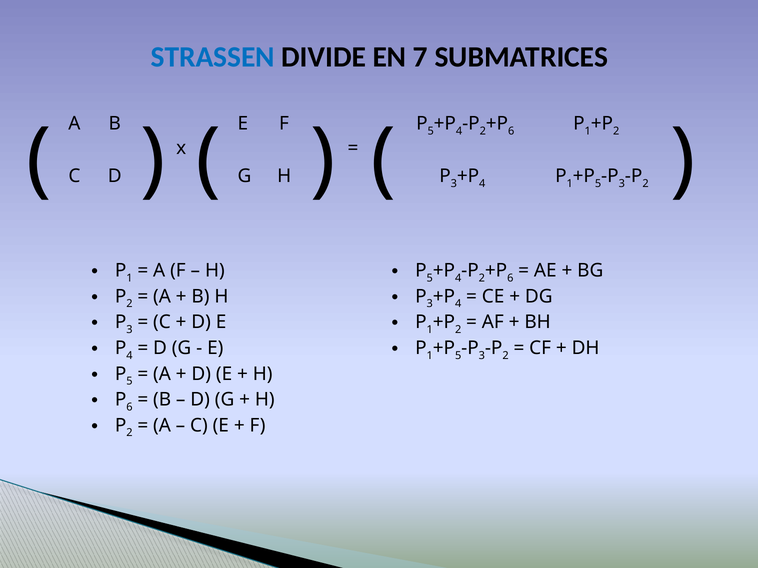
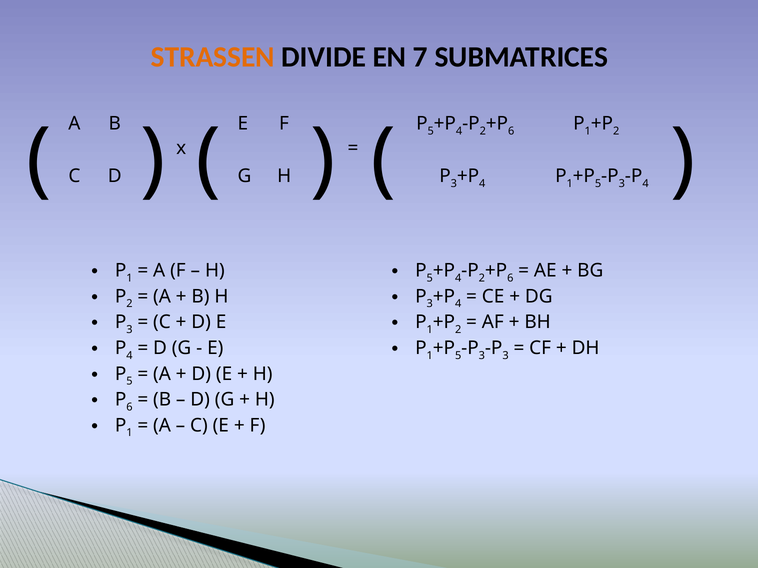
STRASSEN colour: blue -> orange (213, 57)
2: 2 -> 4 (646, 184)
2: 2 -> 3 (506, 356)
2: 2 -> 1 (129, 433)
